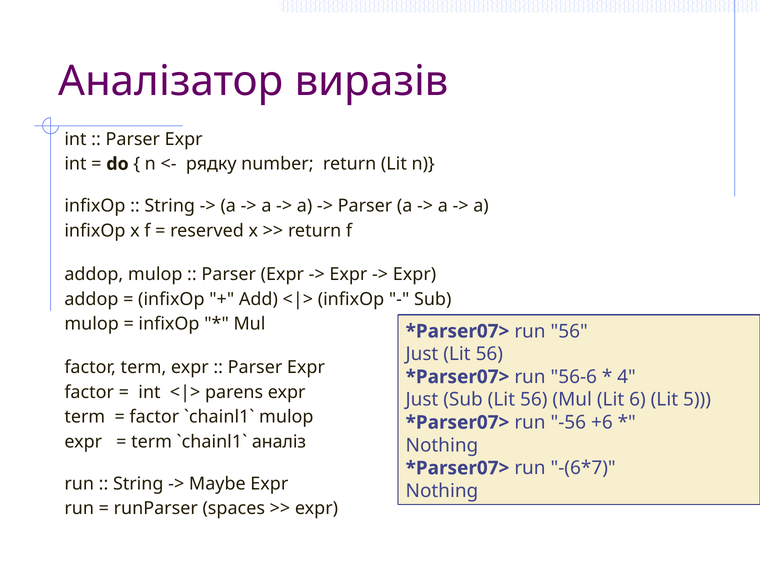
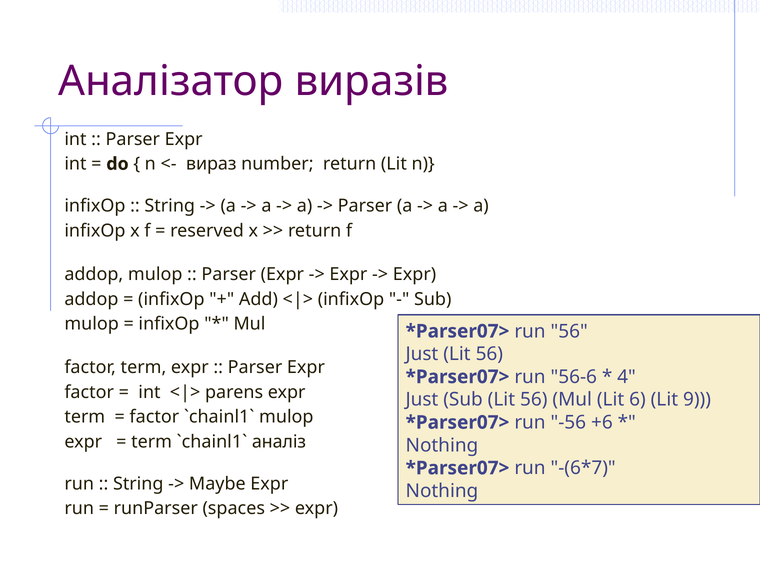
рядку: рядку -> вираз (211, 164)
5: 5 -> 9 (697, 400)
